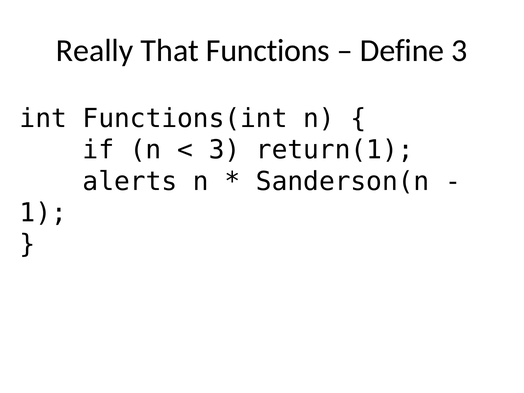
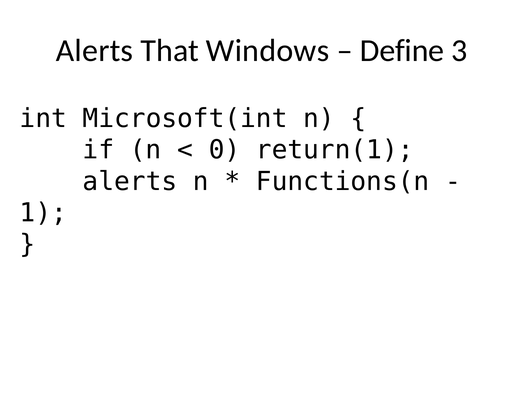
Really: Really -> Alerts (95, 51)
Functions: Functions -> Windows (268, 51)
Functions(int: Functions(int -> Microsoft(int (185, 119)
3: 3 -> 0 (224, 150)
Sanderson(n: Sanderson(n -> Functions(n (343, 181)
